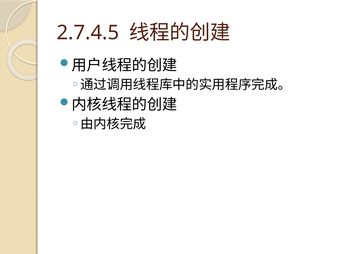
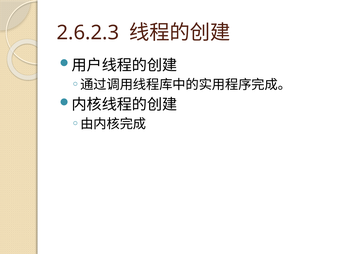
2.7.4.5: 2.7.4.5 -> 2.6.2.3 (88, 33)
